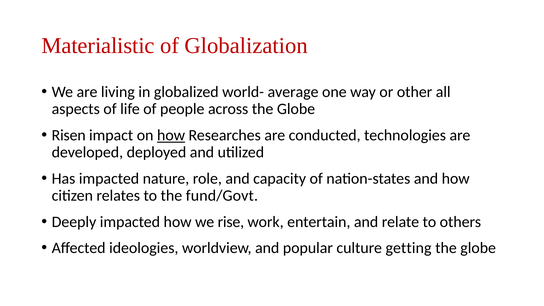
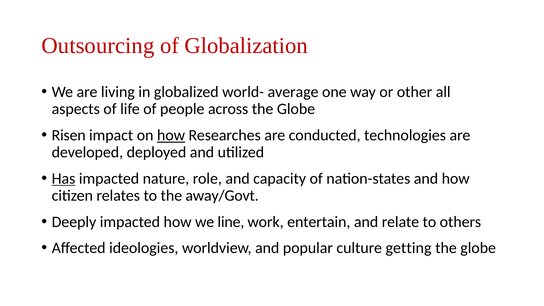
Materialistic: Materialistic -> Outsourcing (98, 46)
Has underline: none -> present (64, 178)
fund/Govt: fund/Govt -> away/Govt (222, 196)
rise: rise -> line (231, 222)
